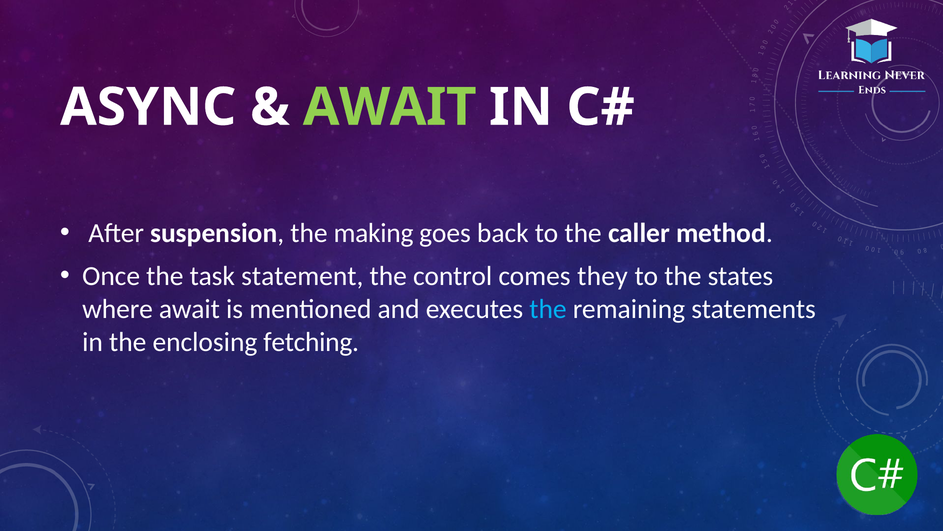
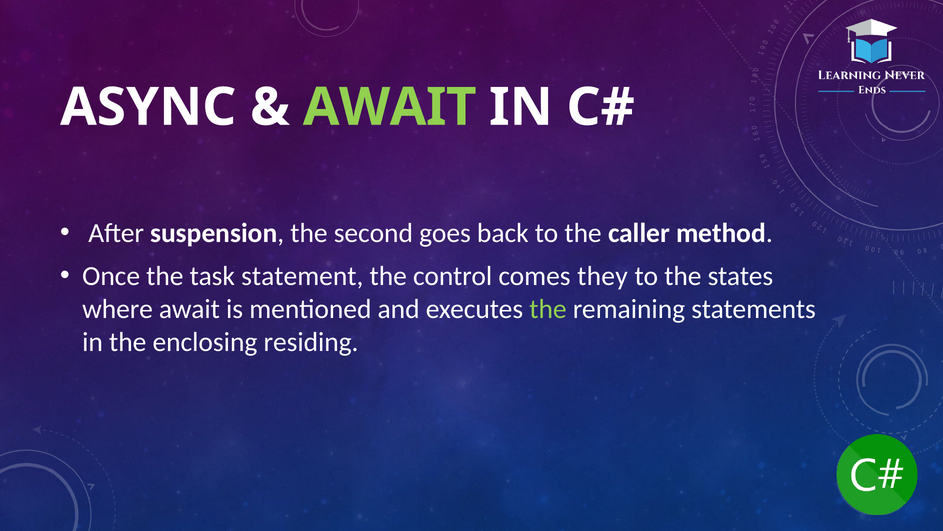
making: making -> second (373, 233)
the colour: light blue -> light green (548, 309)
fetching: fetching -> residing (311, 342)
